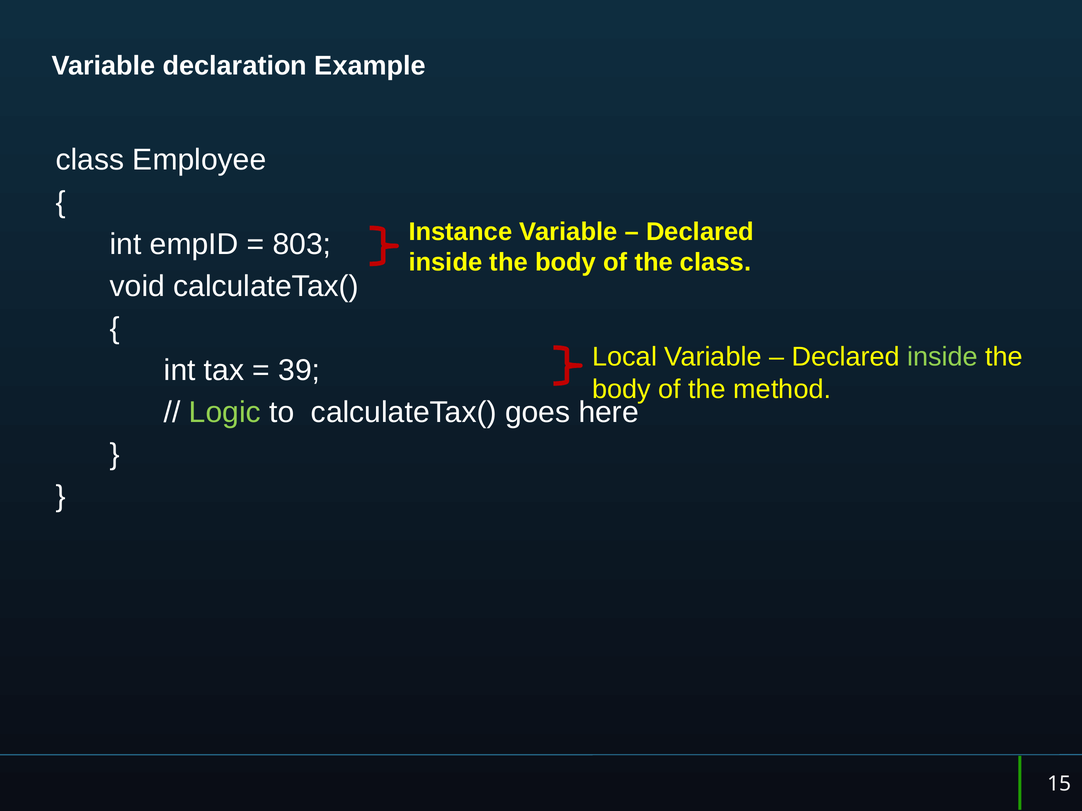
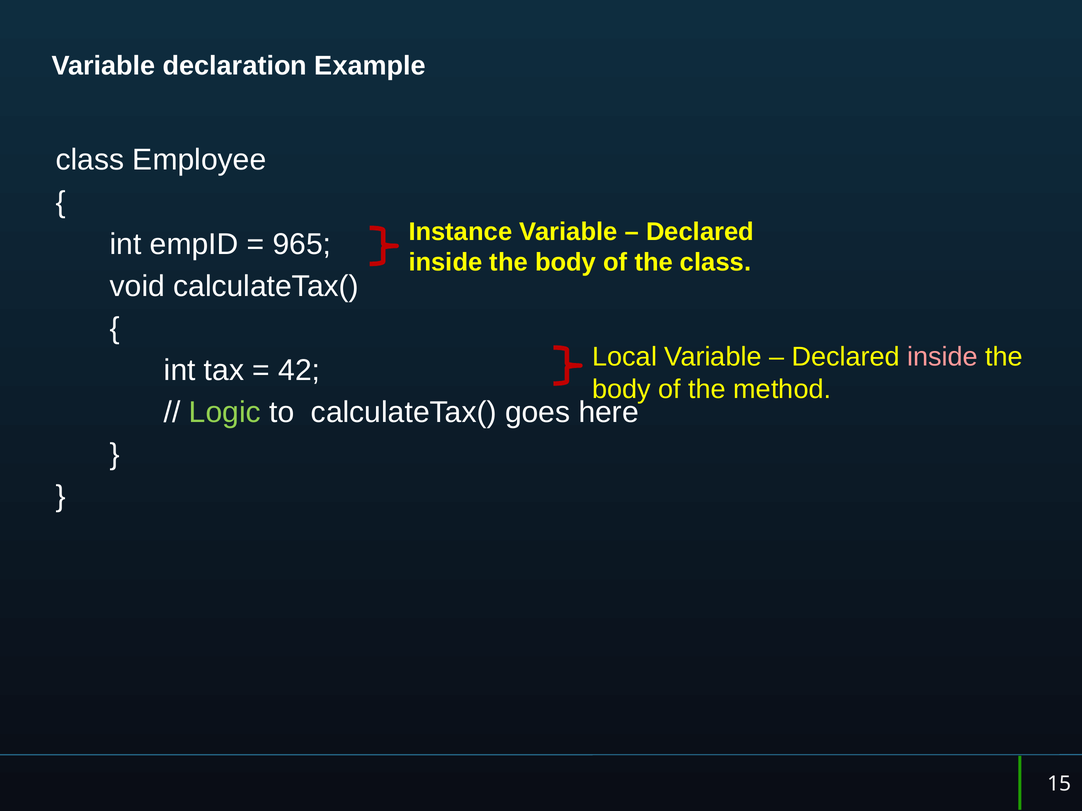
803: 803 -> 965 (302, 244)
inside colour: light green -> pink (943, 357)
39: 39 -> 42 (299, 371)
